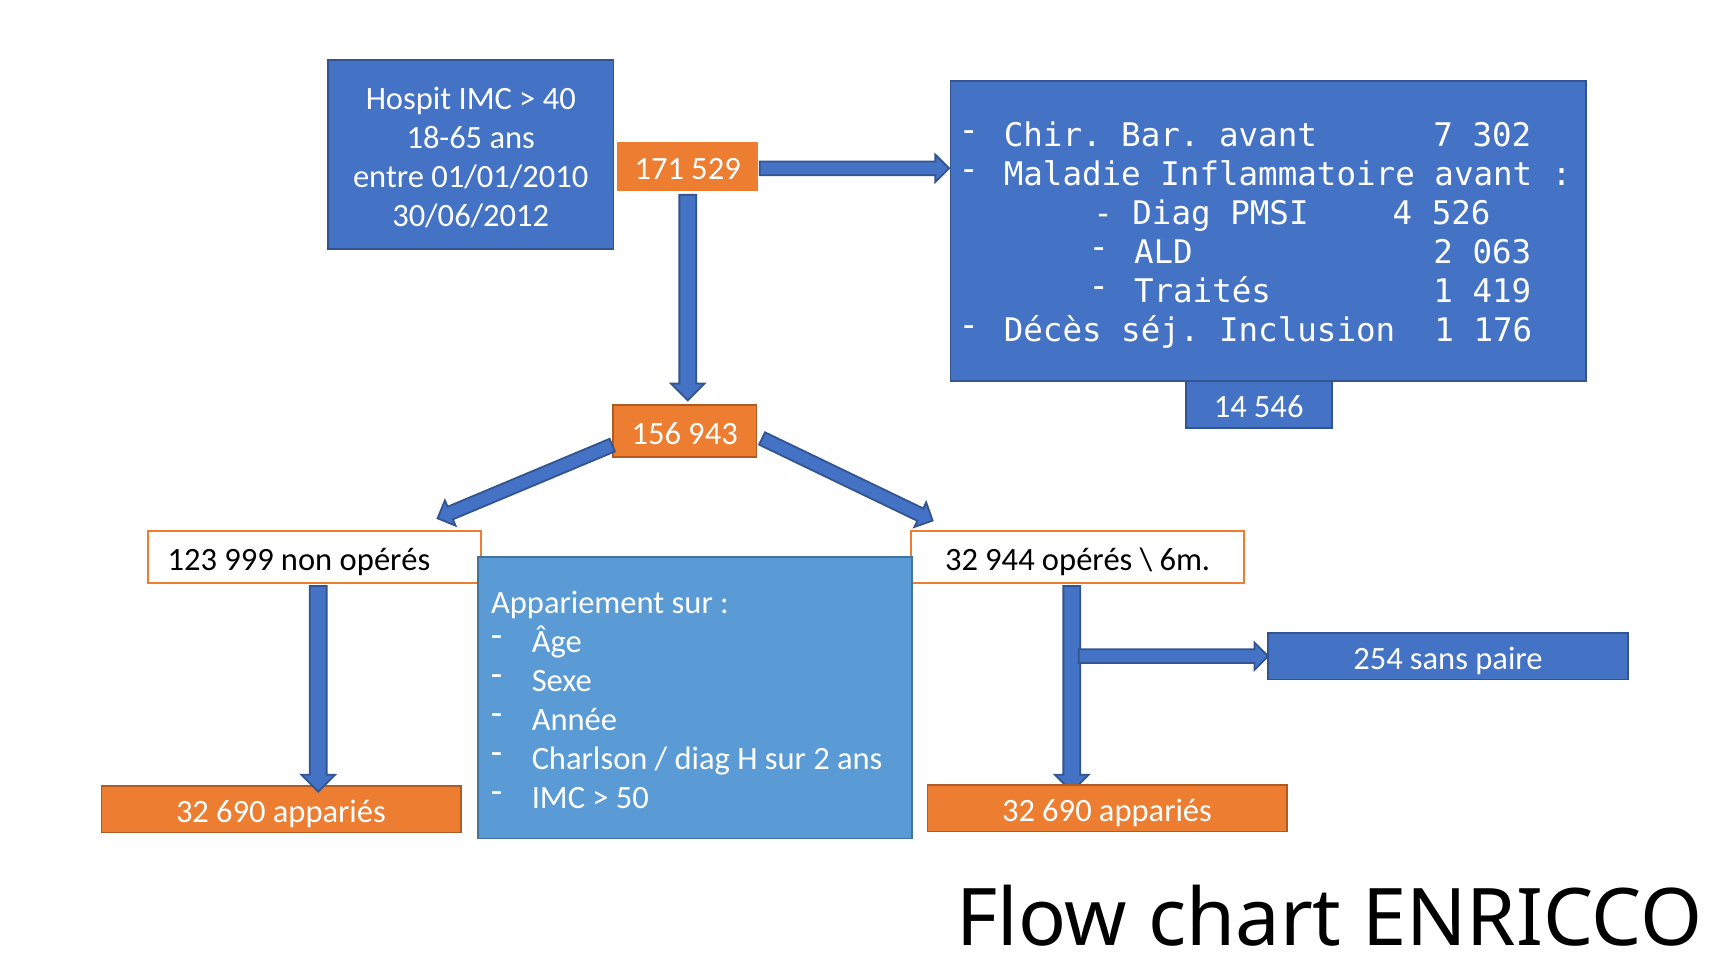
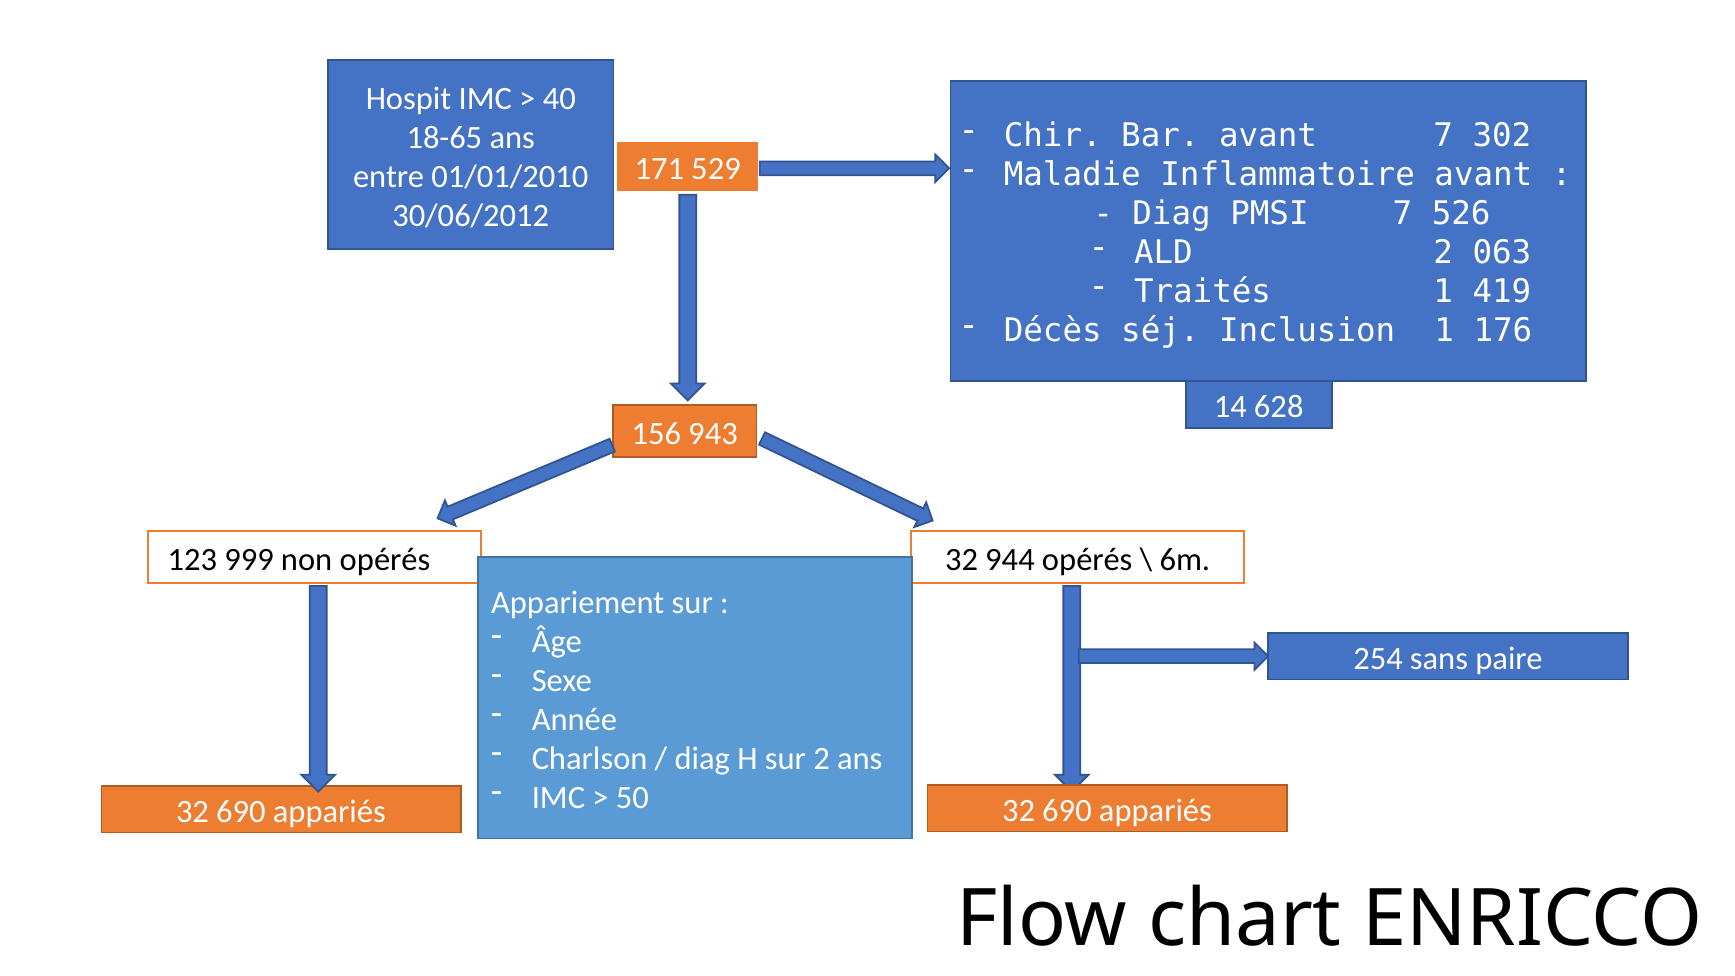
PMSI 4: 4 -> 7 (1402, 214)
546: 546 -> 628 (1279, 407)
